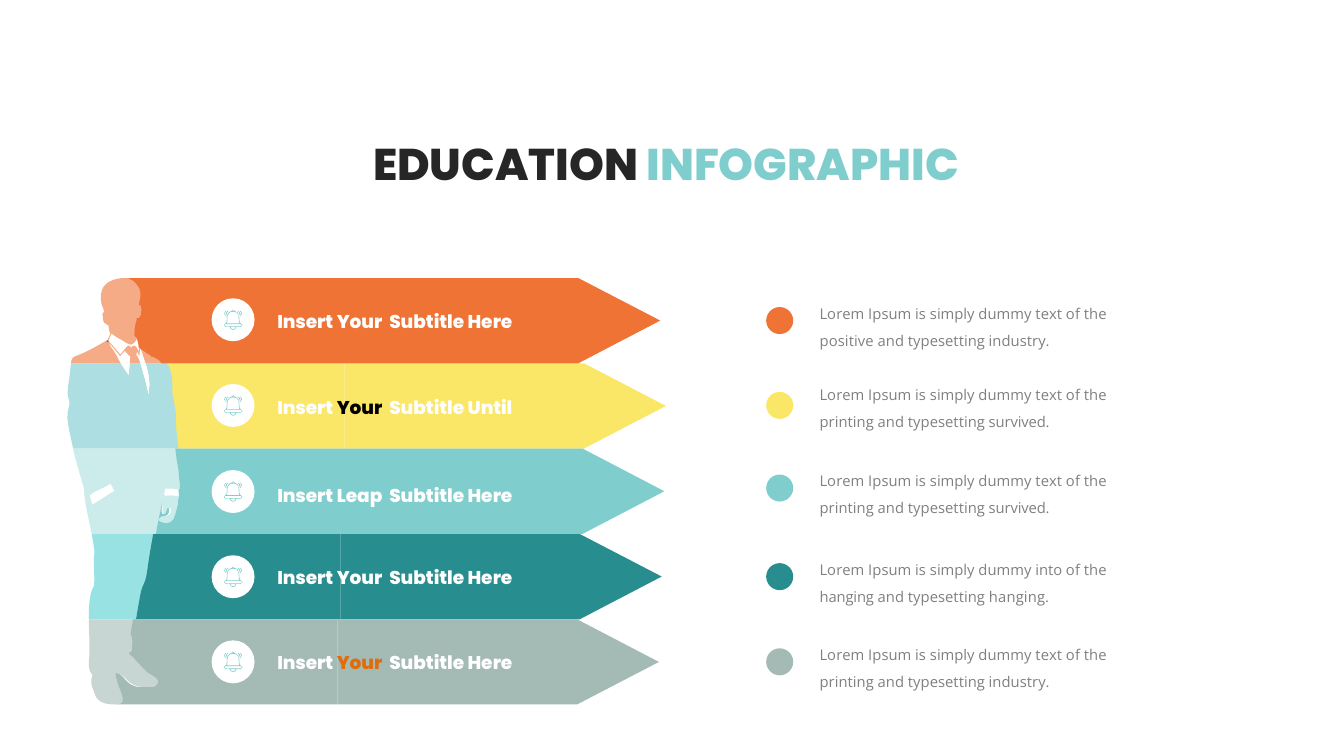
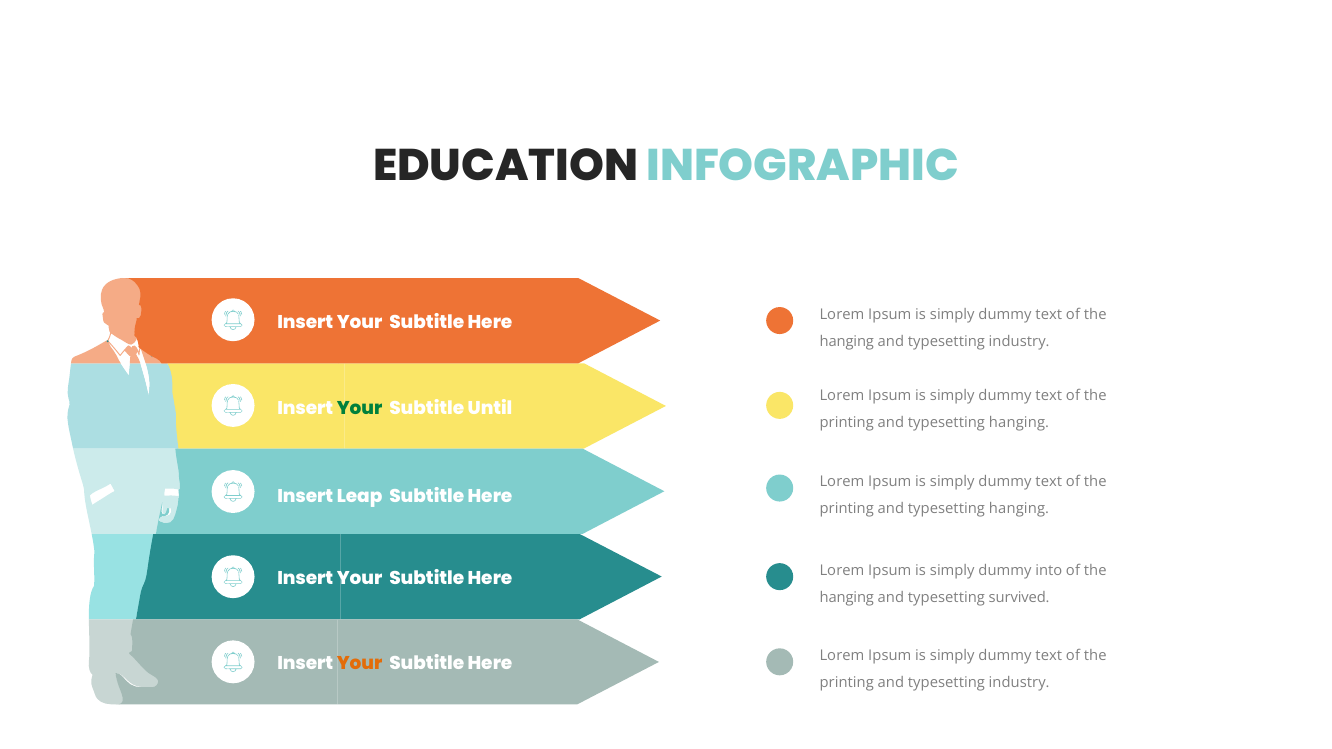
positive: positive -> hanging (847, 341)
Your colour: black -> green (360, 408)
survived: survived -> hanging (1019, 423)
survived: survived -> hanging (1019, 509)
typesetting hanging: hanging -> survived (1019, 598)
